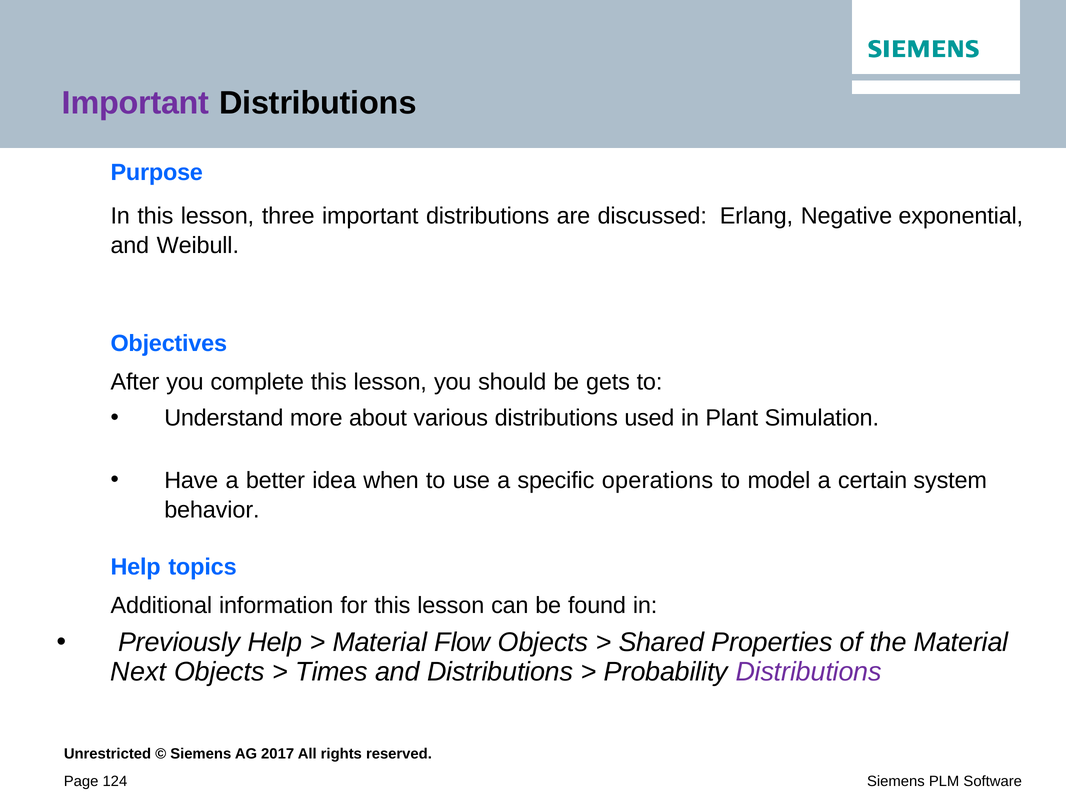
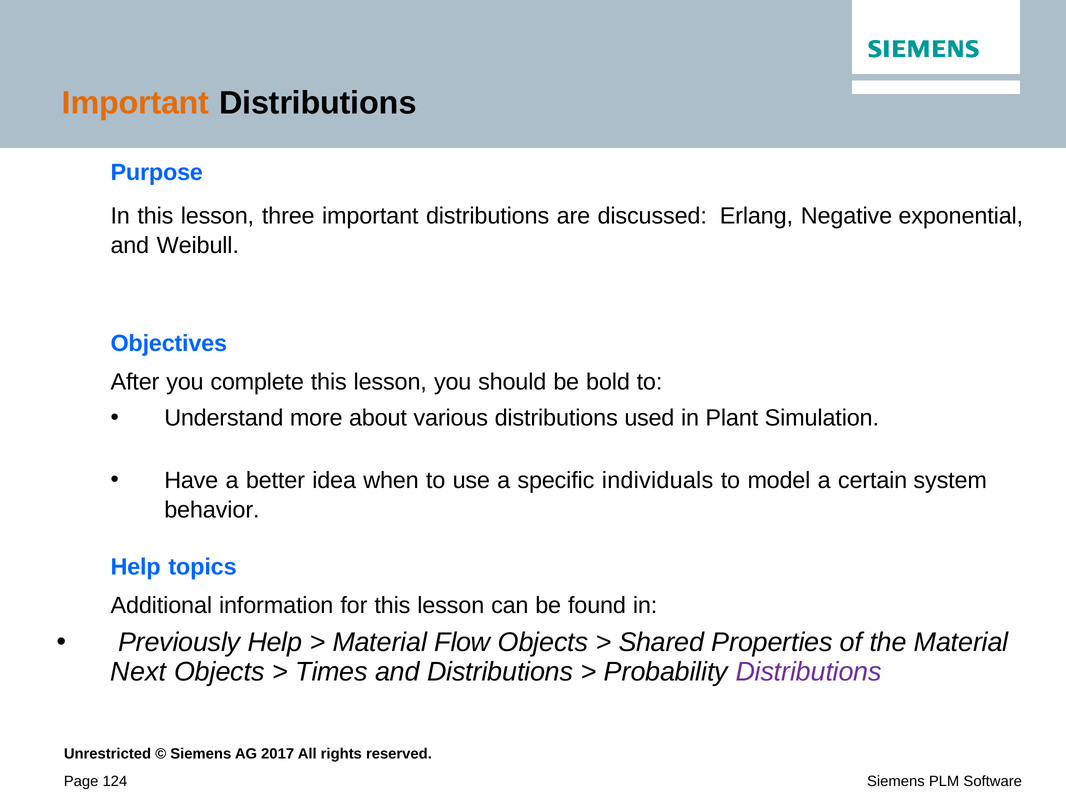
Important colour: purple -> orange (136, 103)
gets: gets -> bold (608, 382)
operations: operations -> individuals (658, 480)
